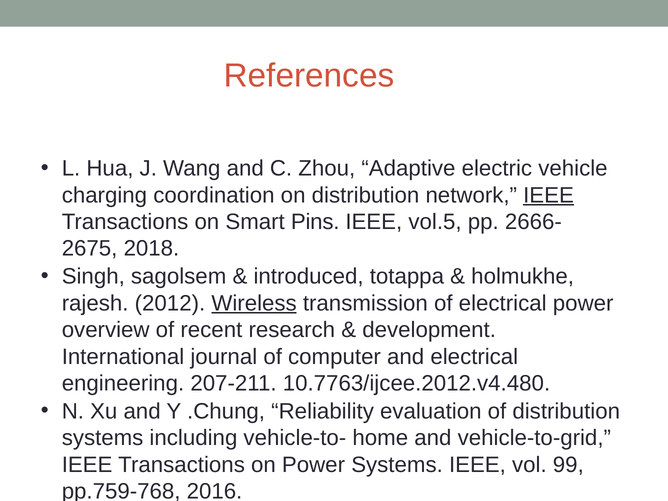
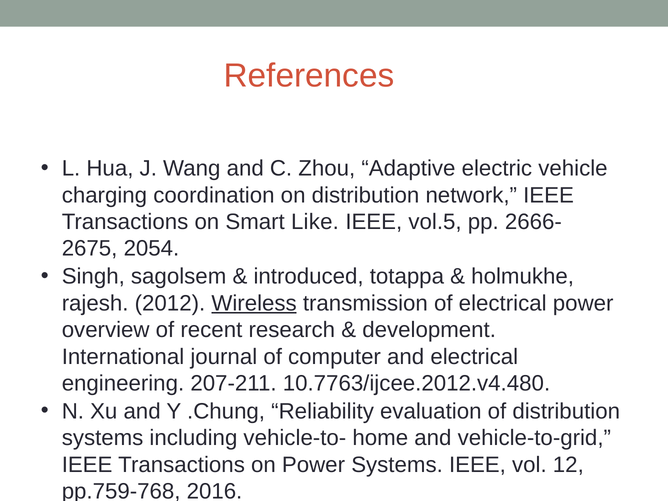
IEEE underline: present -> none (549, 195)
Pins: Pins -> Like (315, 222)
2018: 2018 -> 2054 (151, 249)
99: 99 -> 12 (568, 465)
